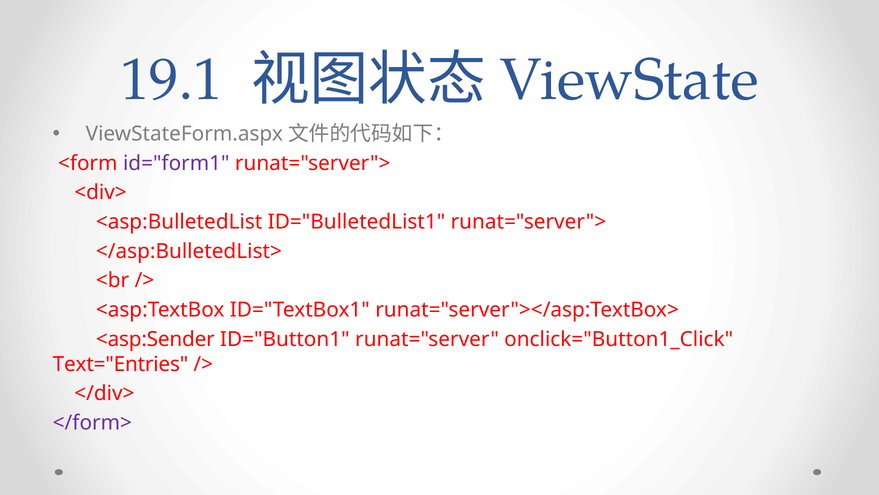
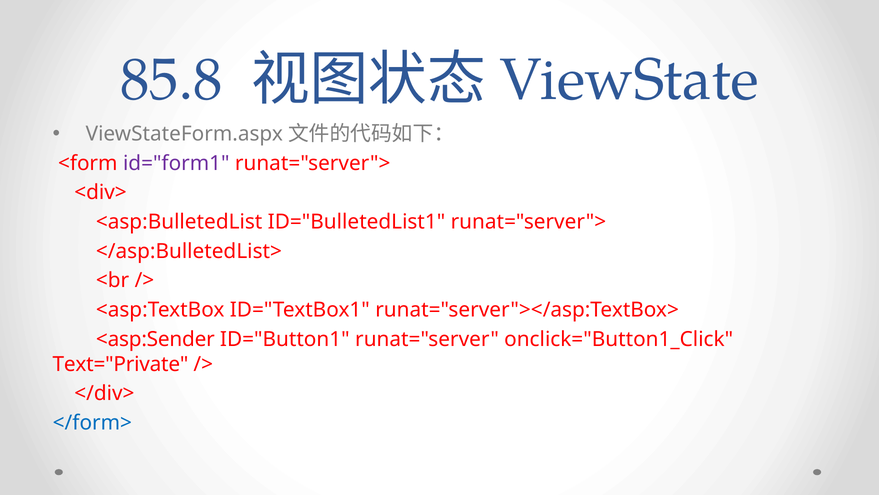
19.1: 19.1 -> 85.8 (171, 80)
Text="Entries: Text="Entries -> Text="Private (120, 364)
</form> colour: purple -> blue (92, 422)
